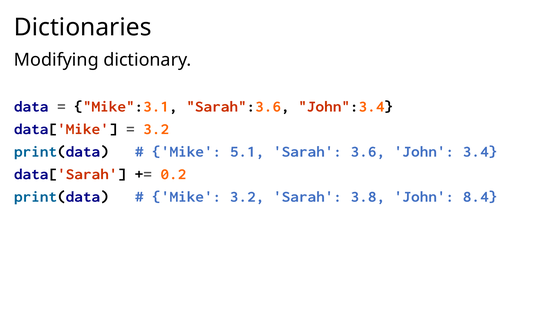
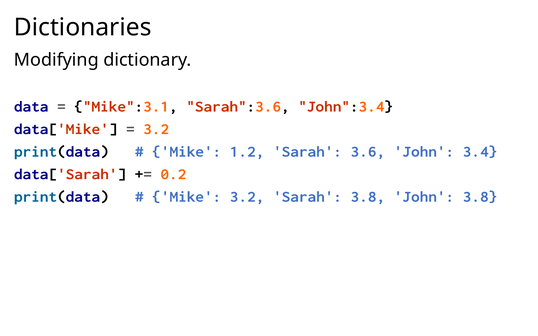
5.1: 5.1 -> 1.2 (247, 152)
John 8.4: 8.4 -> 3.8 (480, 197)
